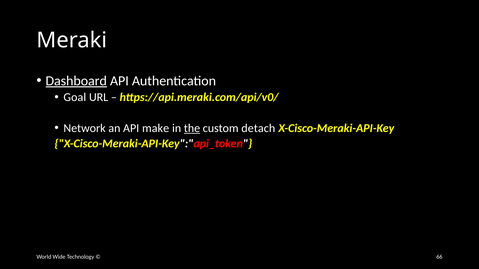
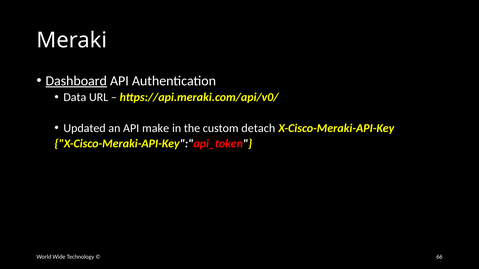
Goal: Goal -> Data (75, 97)
Network: Network -> Updated (85, 128)
the underline: present -> none (192, 128)
